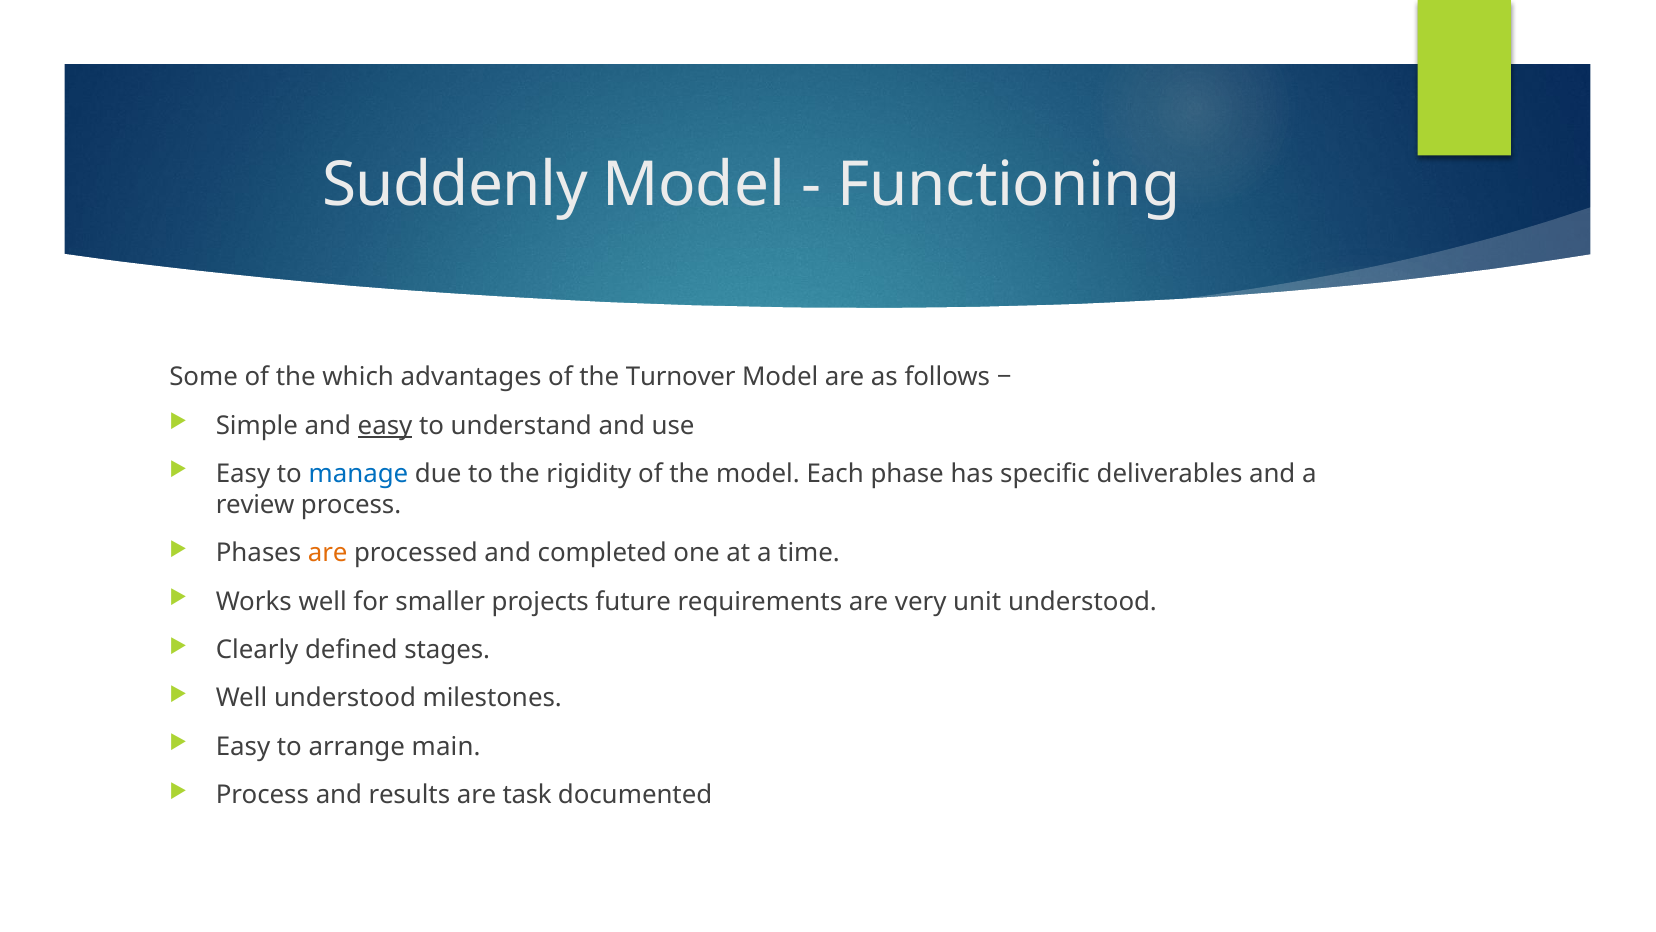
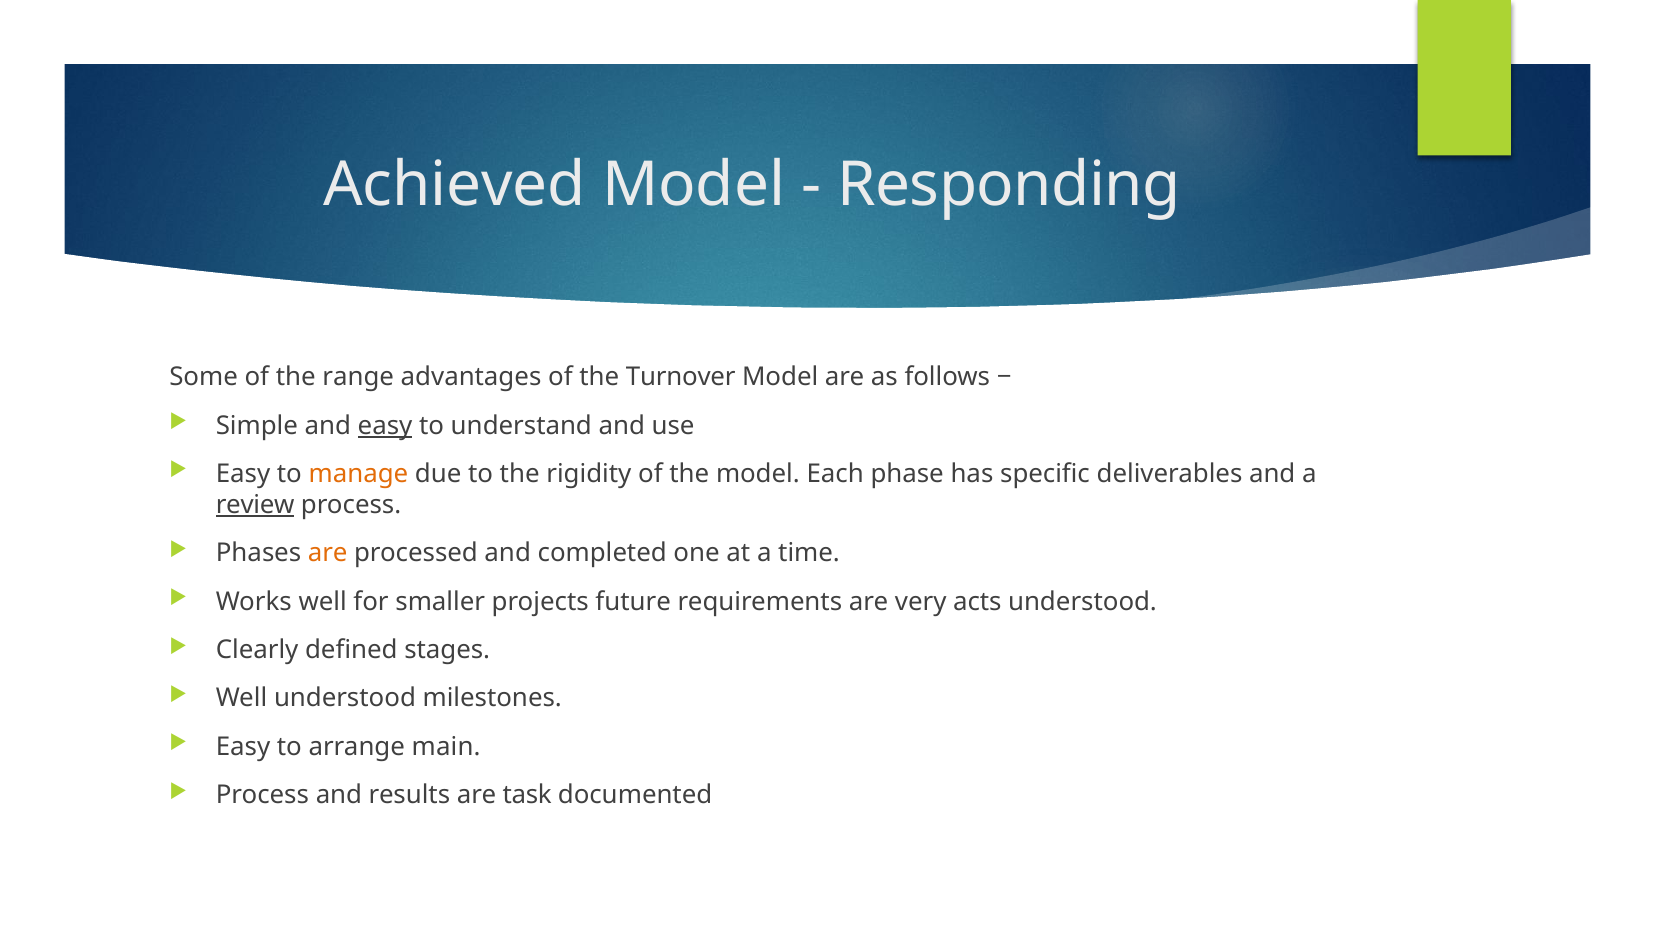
Suddenly: Suddenly -> Achieved (455, 185)
Functioning: Functioning -> Responding (1009, 185)
which: which -> range (358, 377)
manage colour: blue -> orange (359, 474)
review underline: none -> present (255, 505)
unit: unit -> acts (977, 601)
